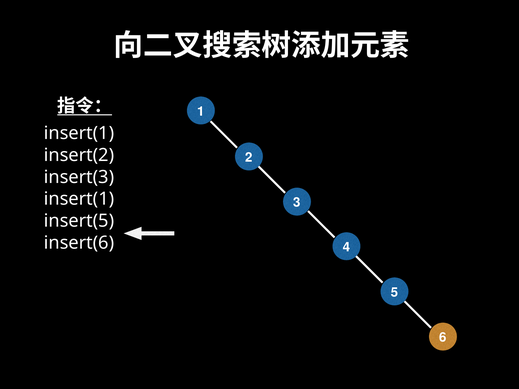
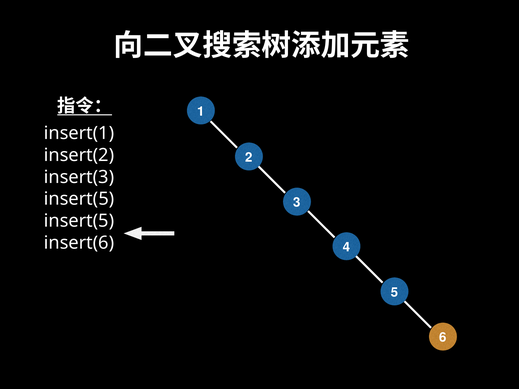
insert(1: insert(1 -> insert(5 (79, 199)
